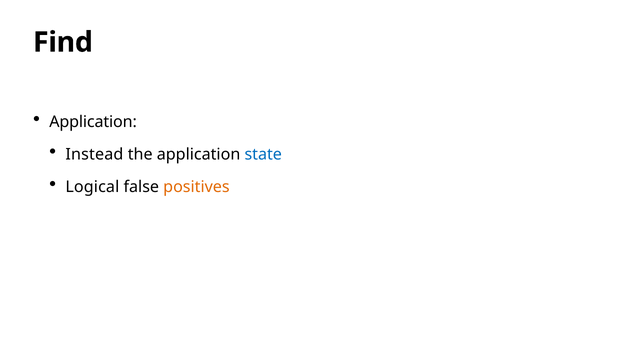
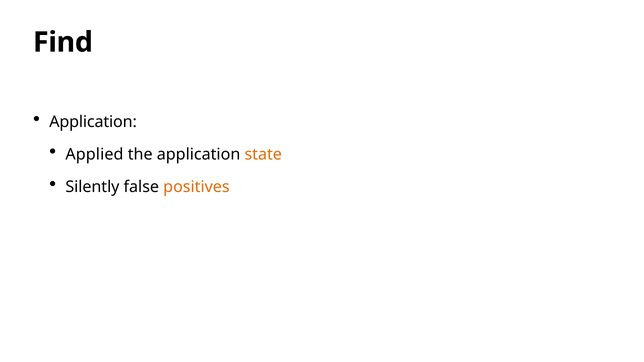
Instead: Instead -> Applied (94, 155)
state colour: blue -> orange (263, 155)
Logical: Logical -> Silently (92, 187)
